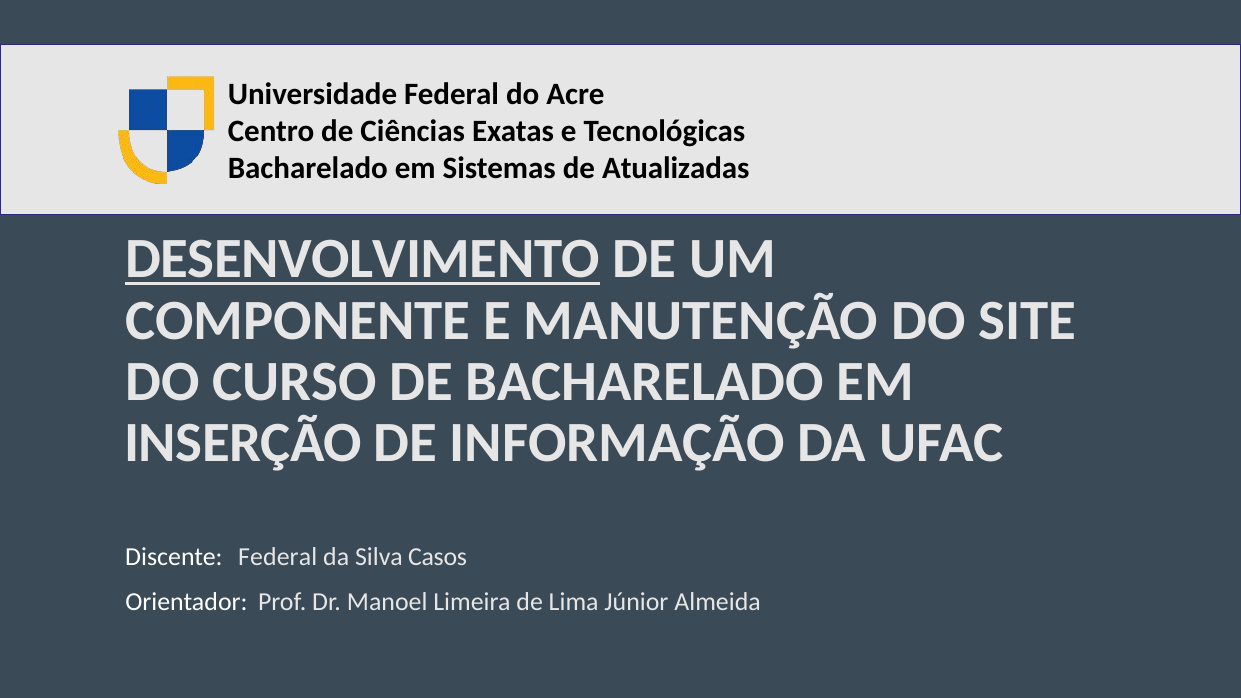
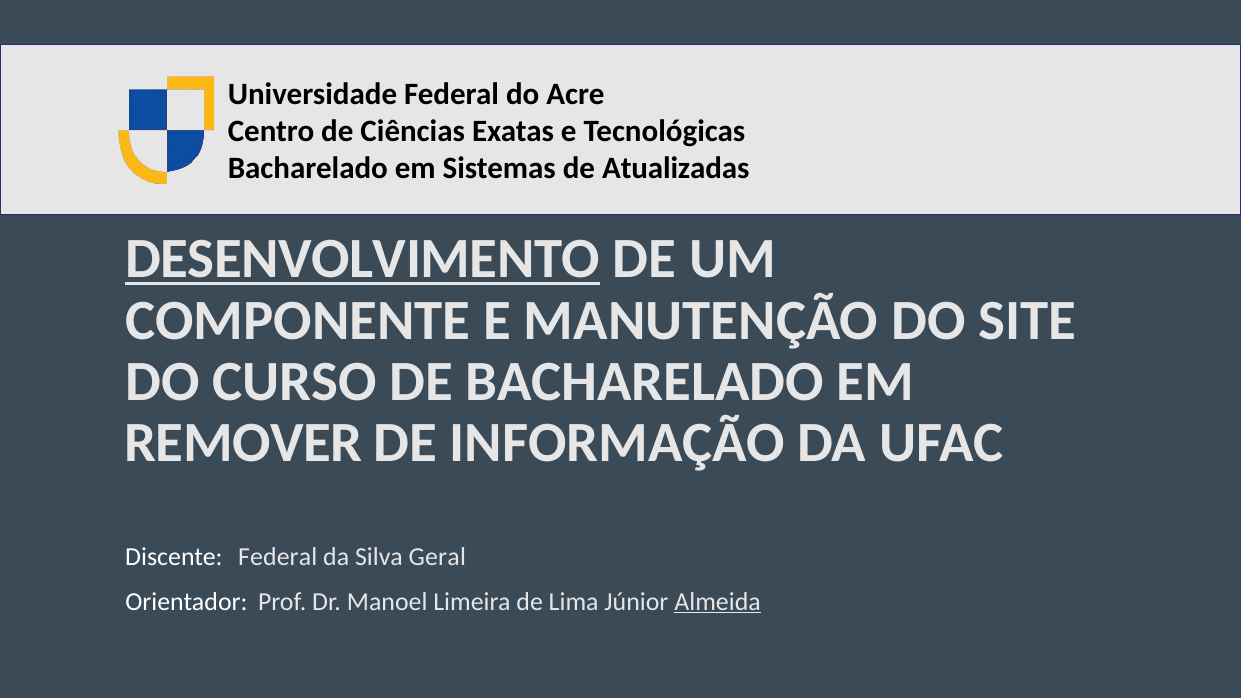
INSERÇÃO: INSERÇÃO -> REMOVER (243, 443)
Casos: Casos -> Geral (437, 557)
Almeida underline: none -> present (718, 602)
